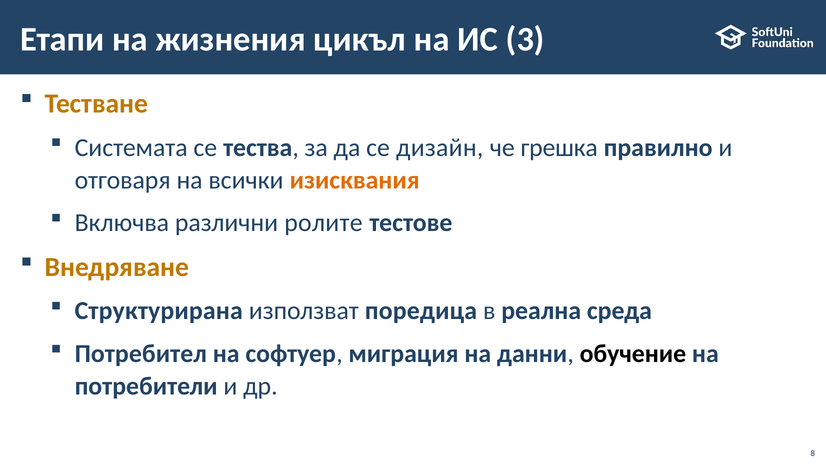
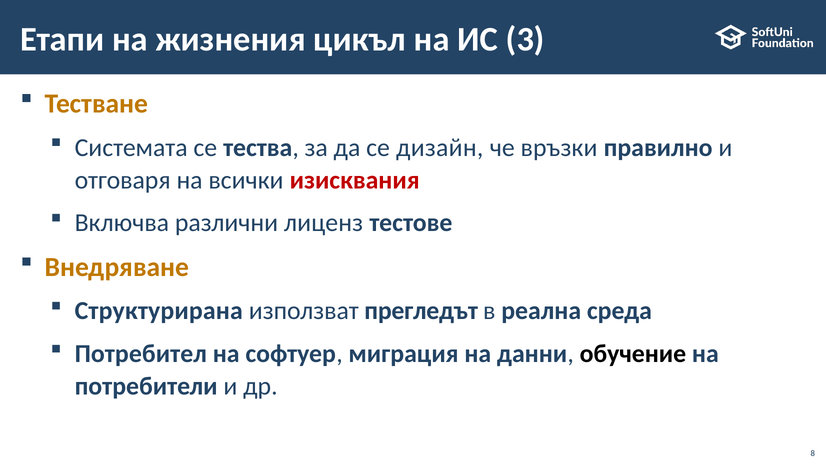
грешка: грешка -> връзки (559, 147)
изисквания colour: orange -> red (355, 180)
ролите: ролите -> лиценз (324, 223)
поредица: поредица -> прегледът (421, 311)
